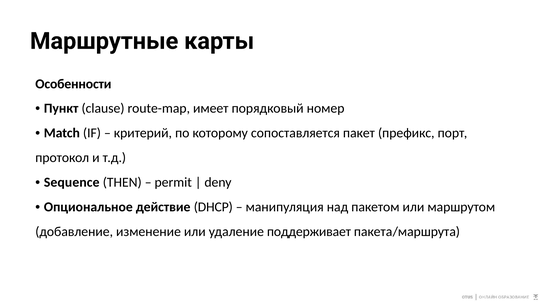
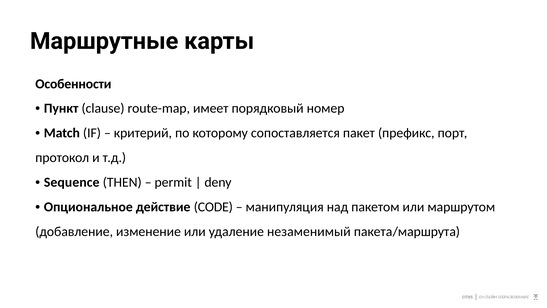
DHCP: DHCP -> CODE (213, 207)
поддерживает: поддерживает -> незаменимый (309, 231)
